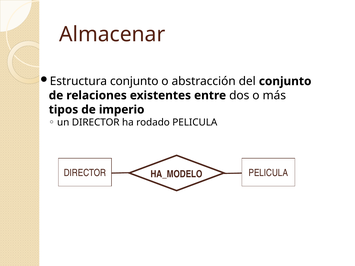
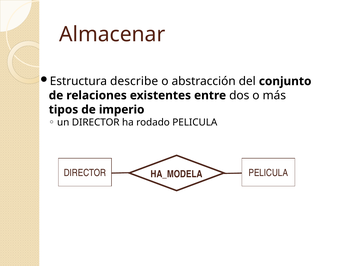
Estructura conjunto: conjunto -> describe (134, 81)
HA_MODELO: HA_MODELO -> HA_MODELA (177, 174)
